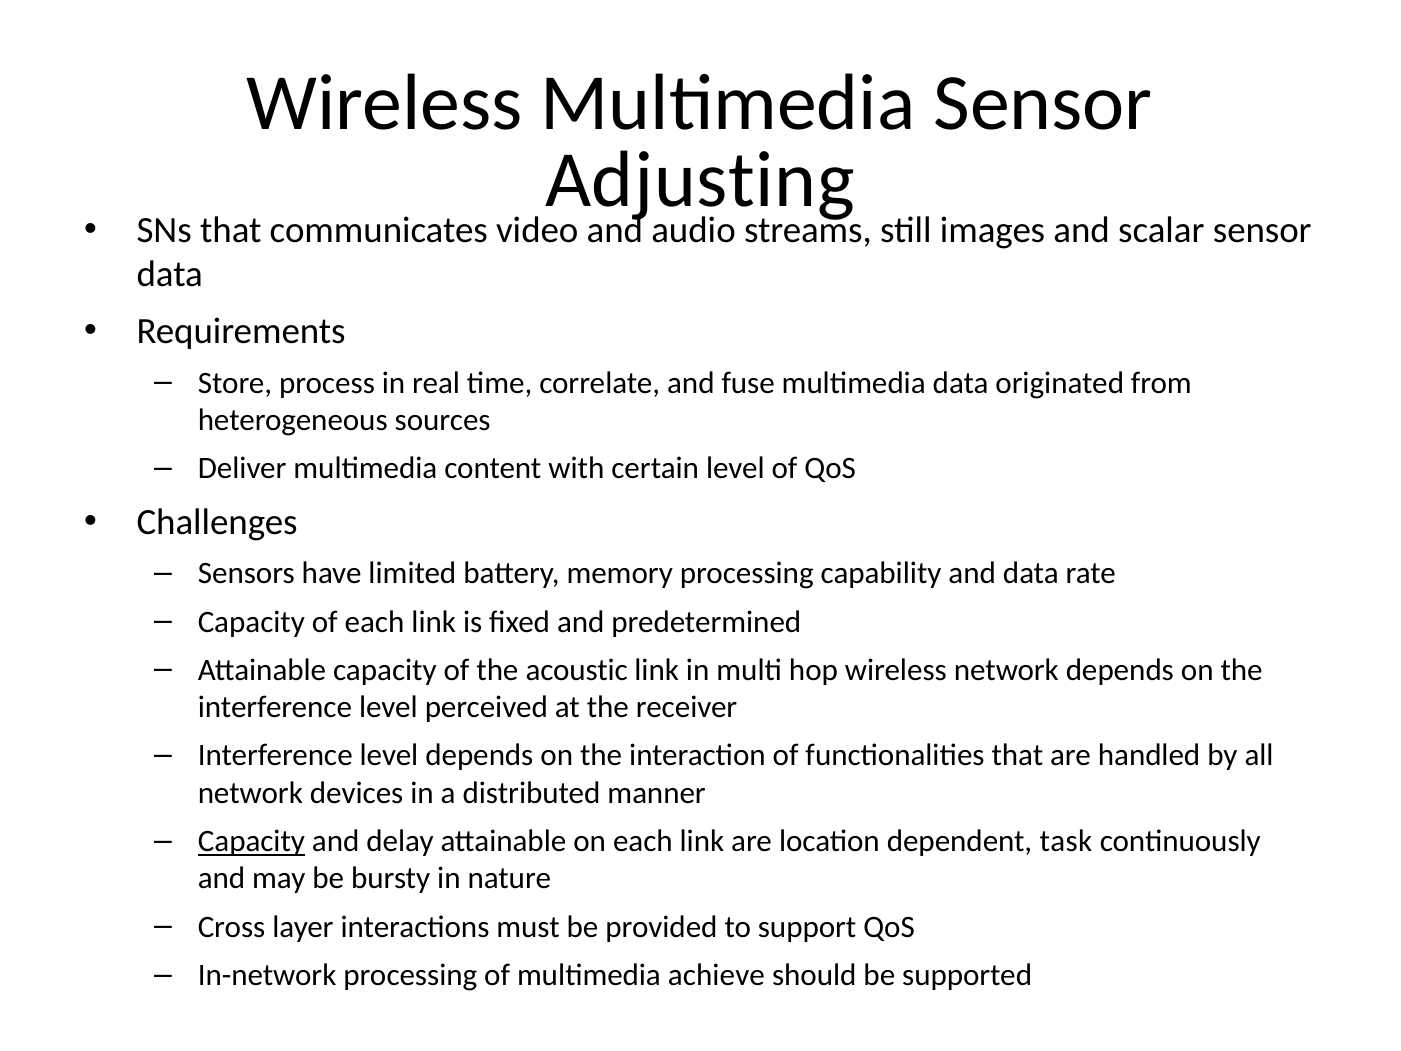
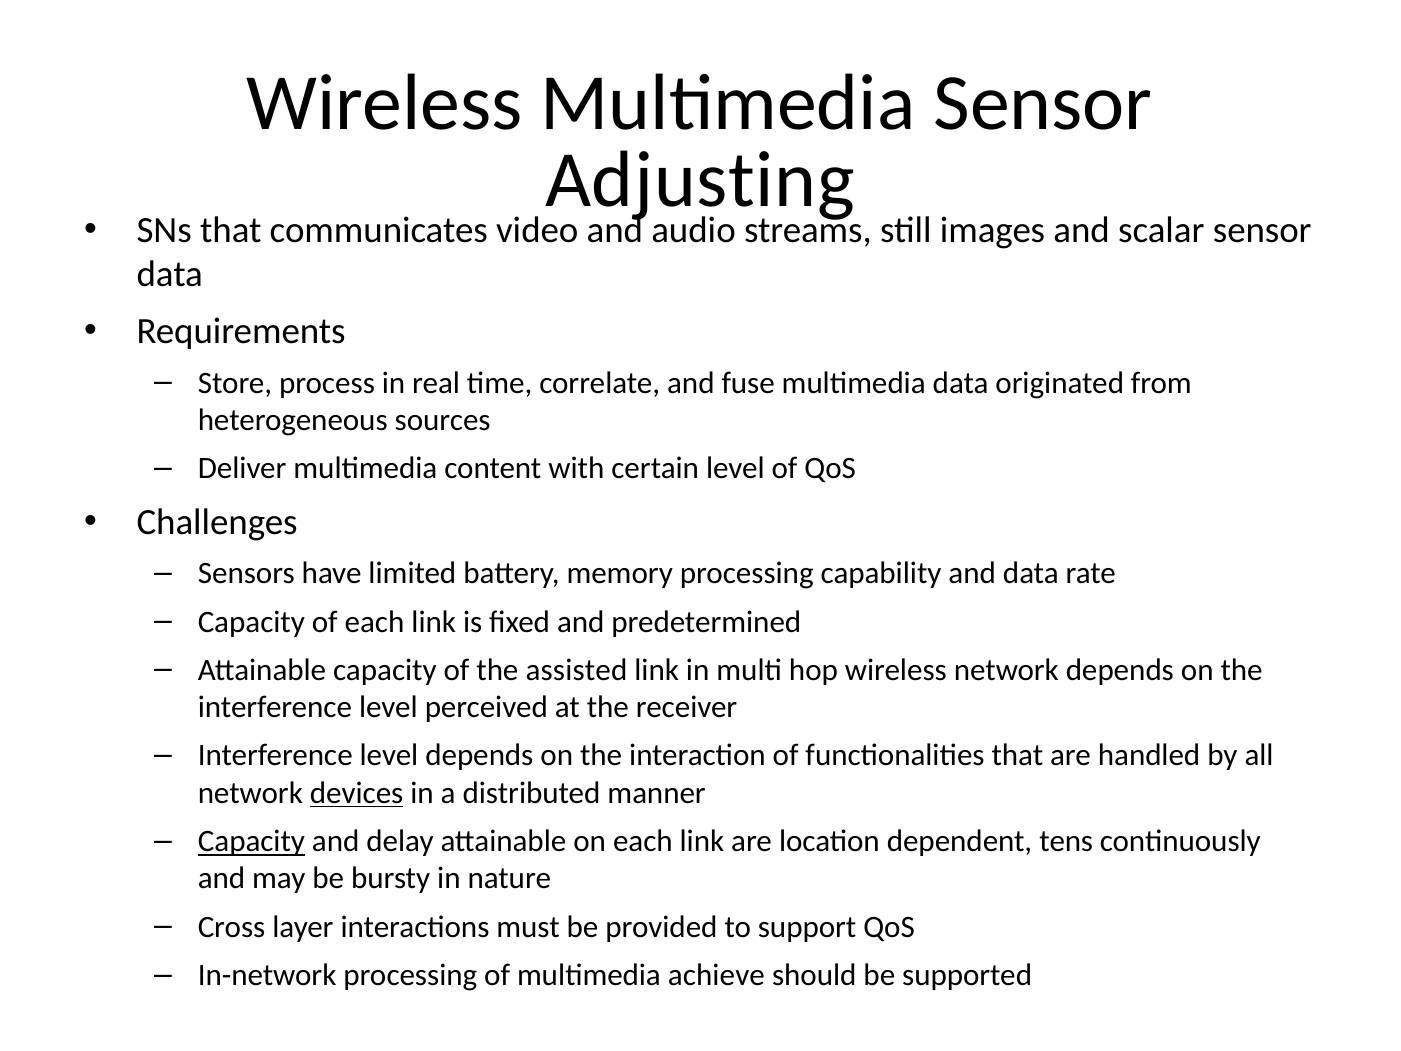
acoustic: acoustic -> assisted (576, 670)
devices underline: none -> present (357, 793)
task: task -> tens (1066, 841)
